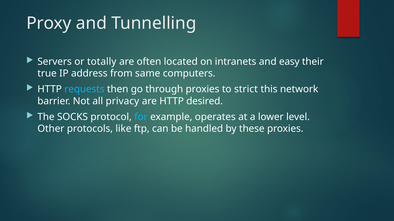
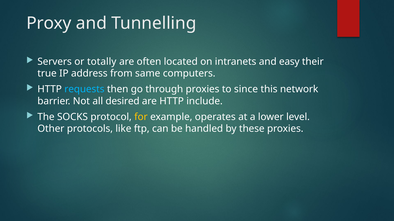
strict: strict -> since (246, 90)
privacy: privacy -> desired (123, 101)
desired: desired -> include (205, 101)
for colour: light blue -> yellow (141, 117)
